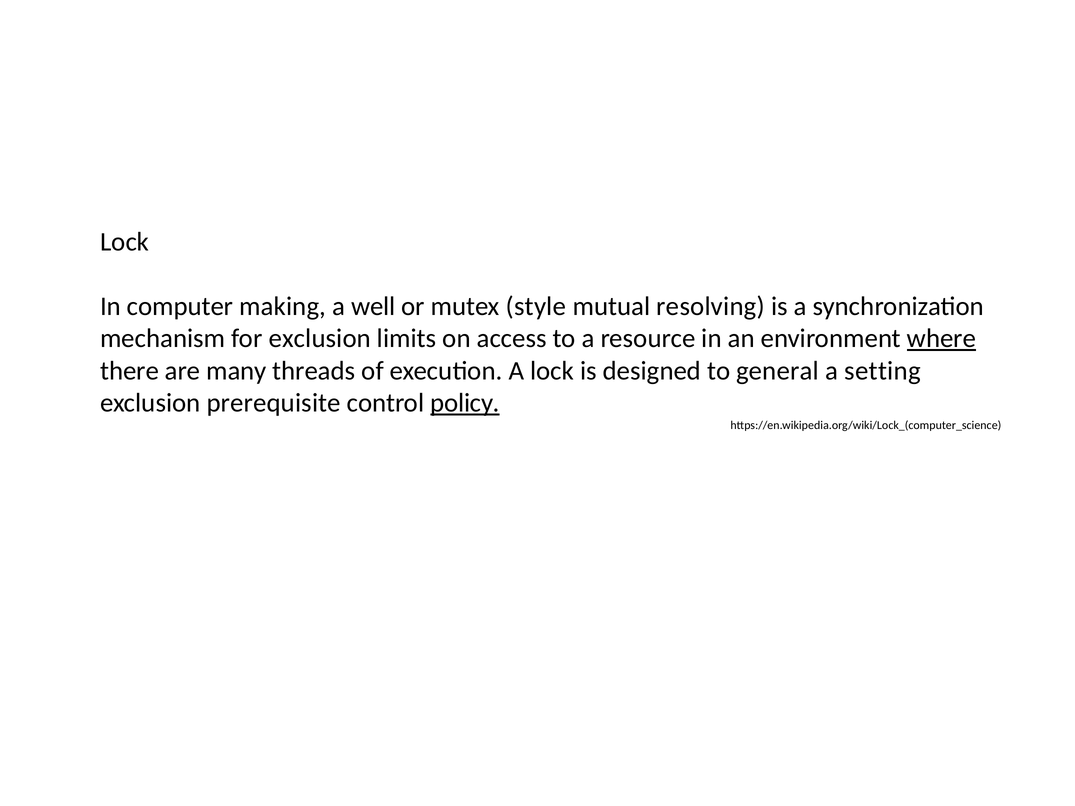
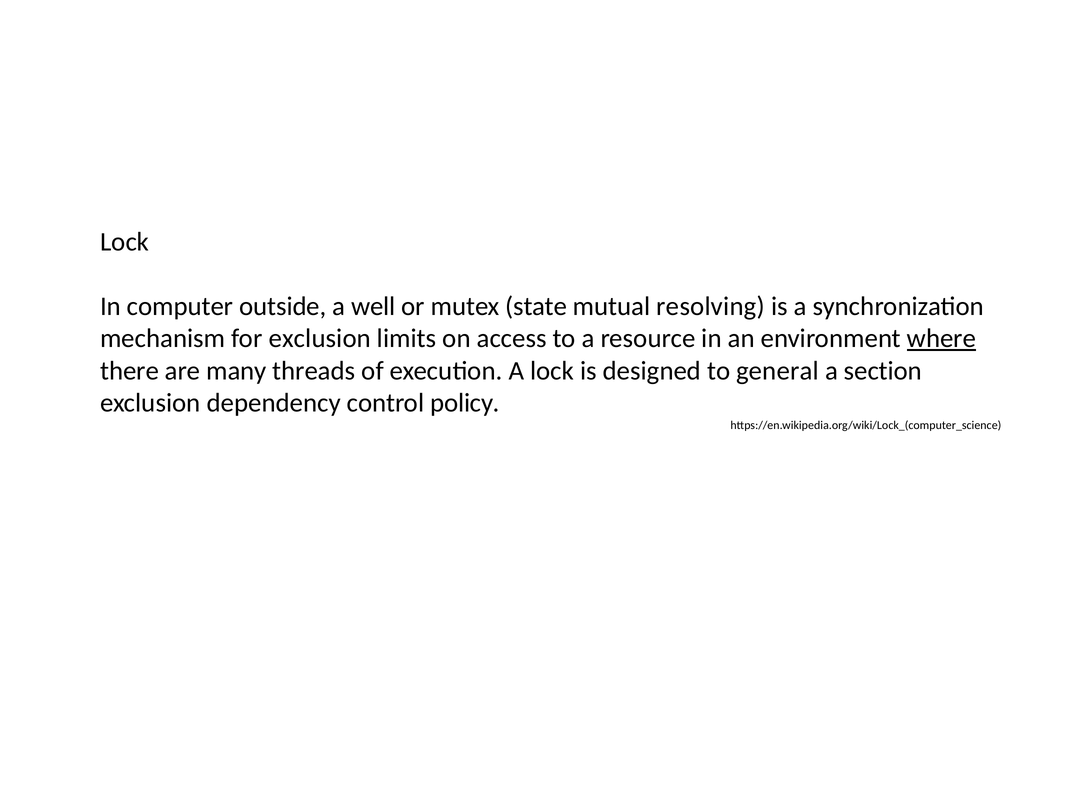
making: making -> outside (283, 306)
style: style -> state (536, 306)
setting: setting -> section (883, 371)
prerequisite: prerequisite -> dependency (274, 403)
policy underline: present -> none (465, 403)
